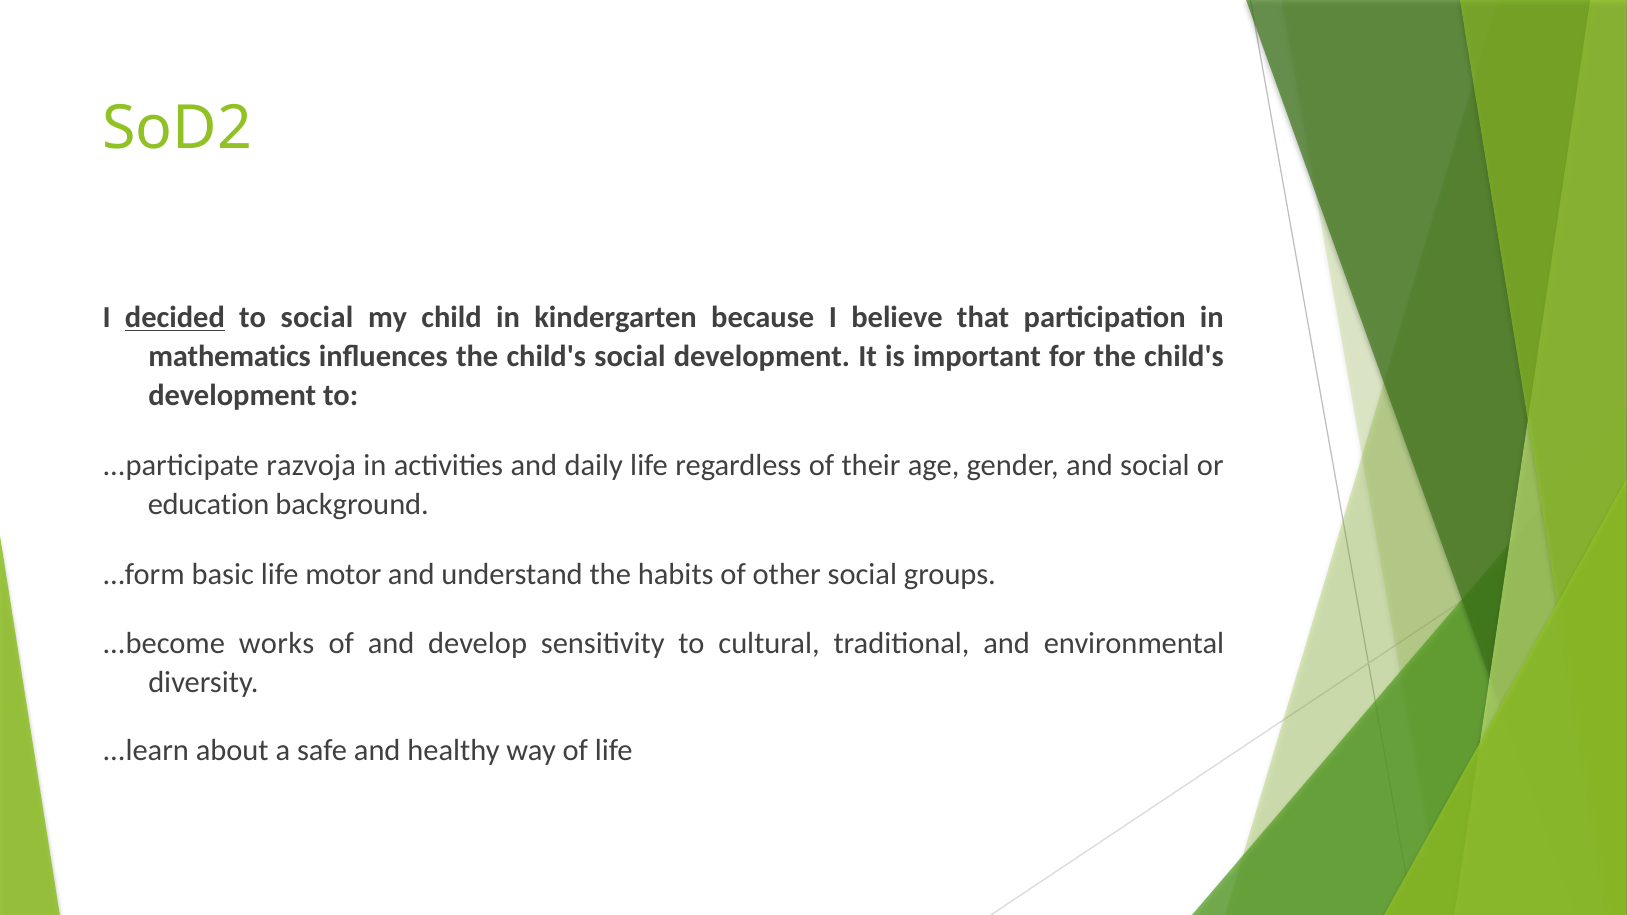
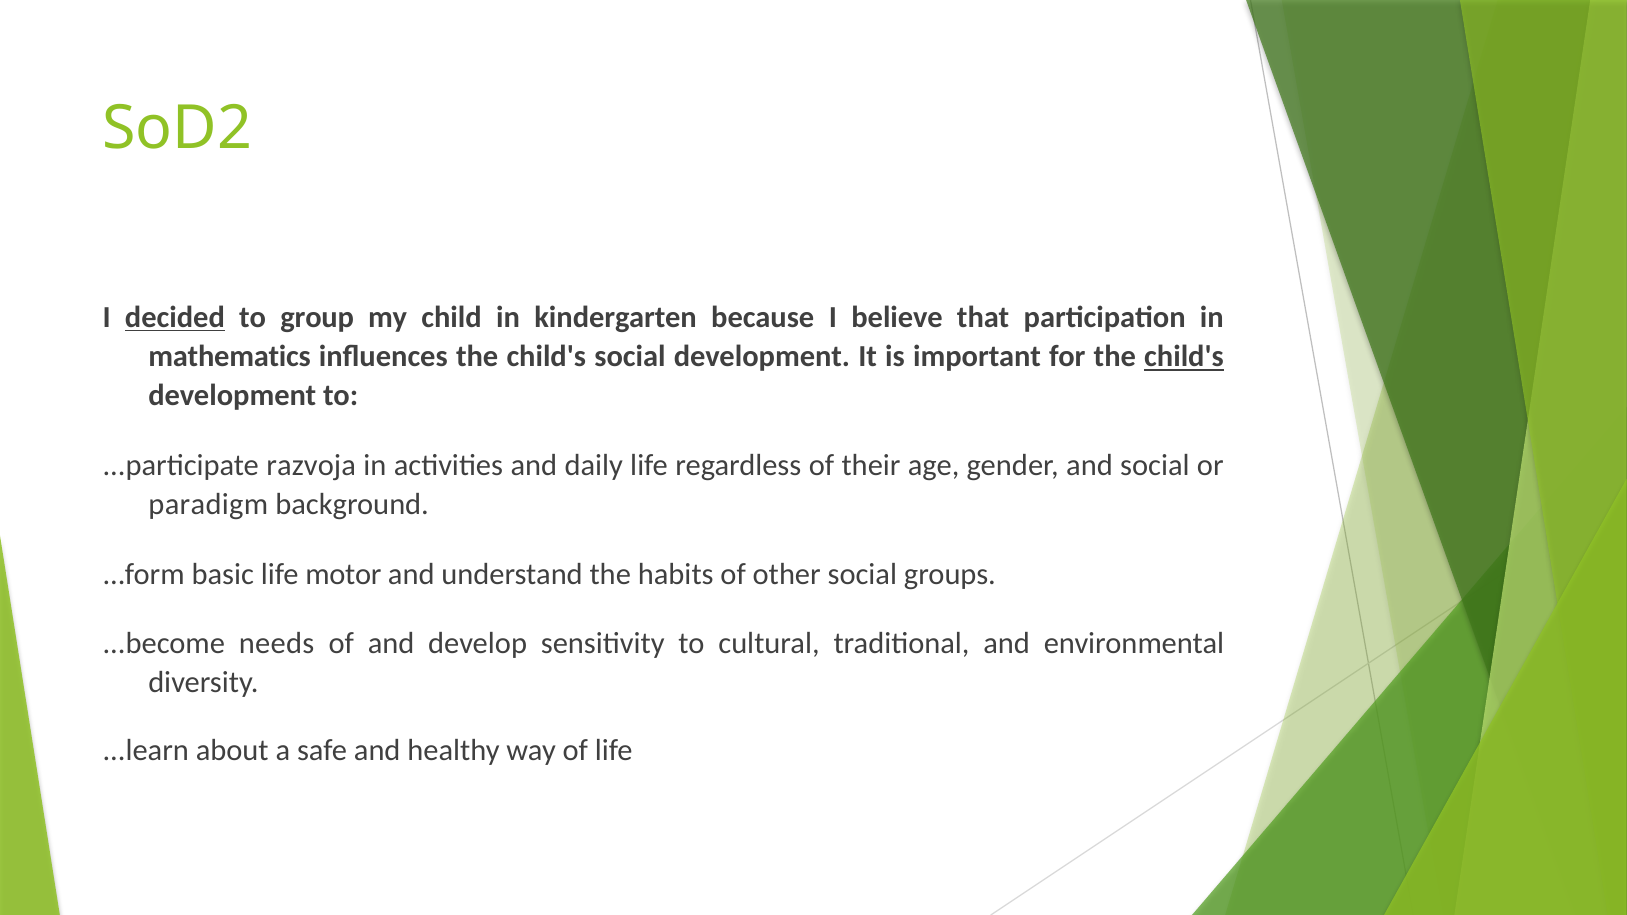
to social: social -> group (317, 317)
child's underline: none -> present (1184, 357)
education: education -> paradigm (208, 505)
works: works -> needs (277, 644)
